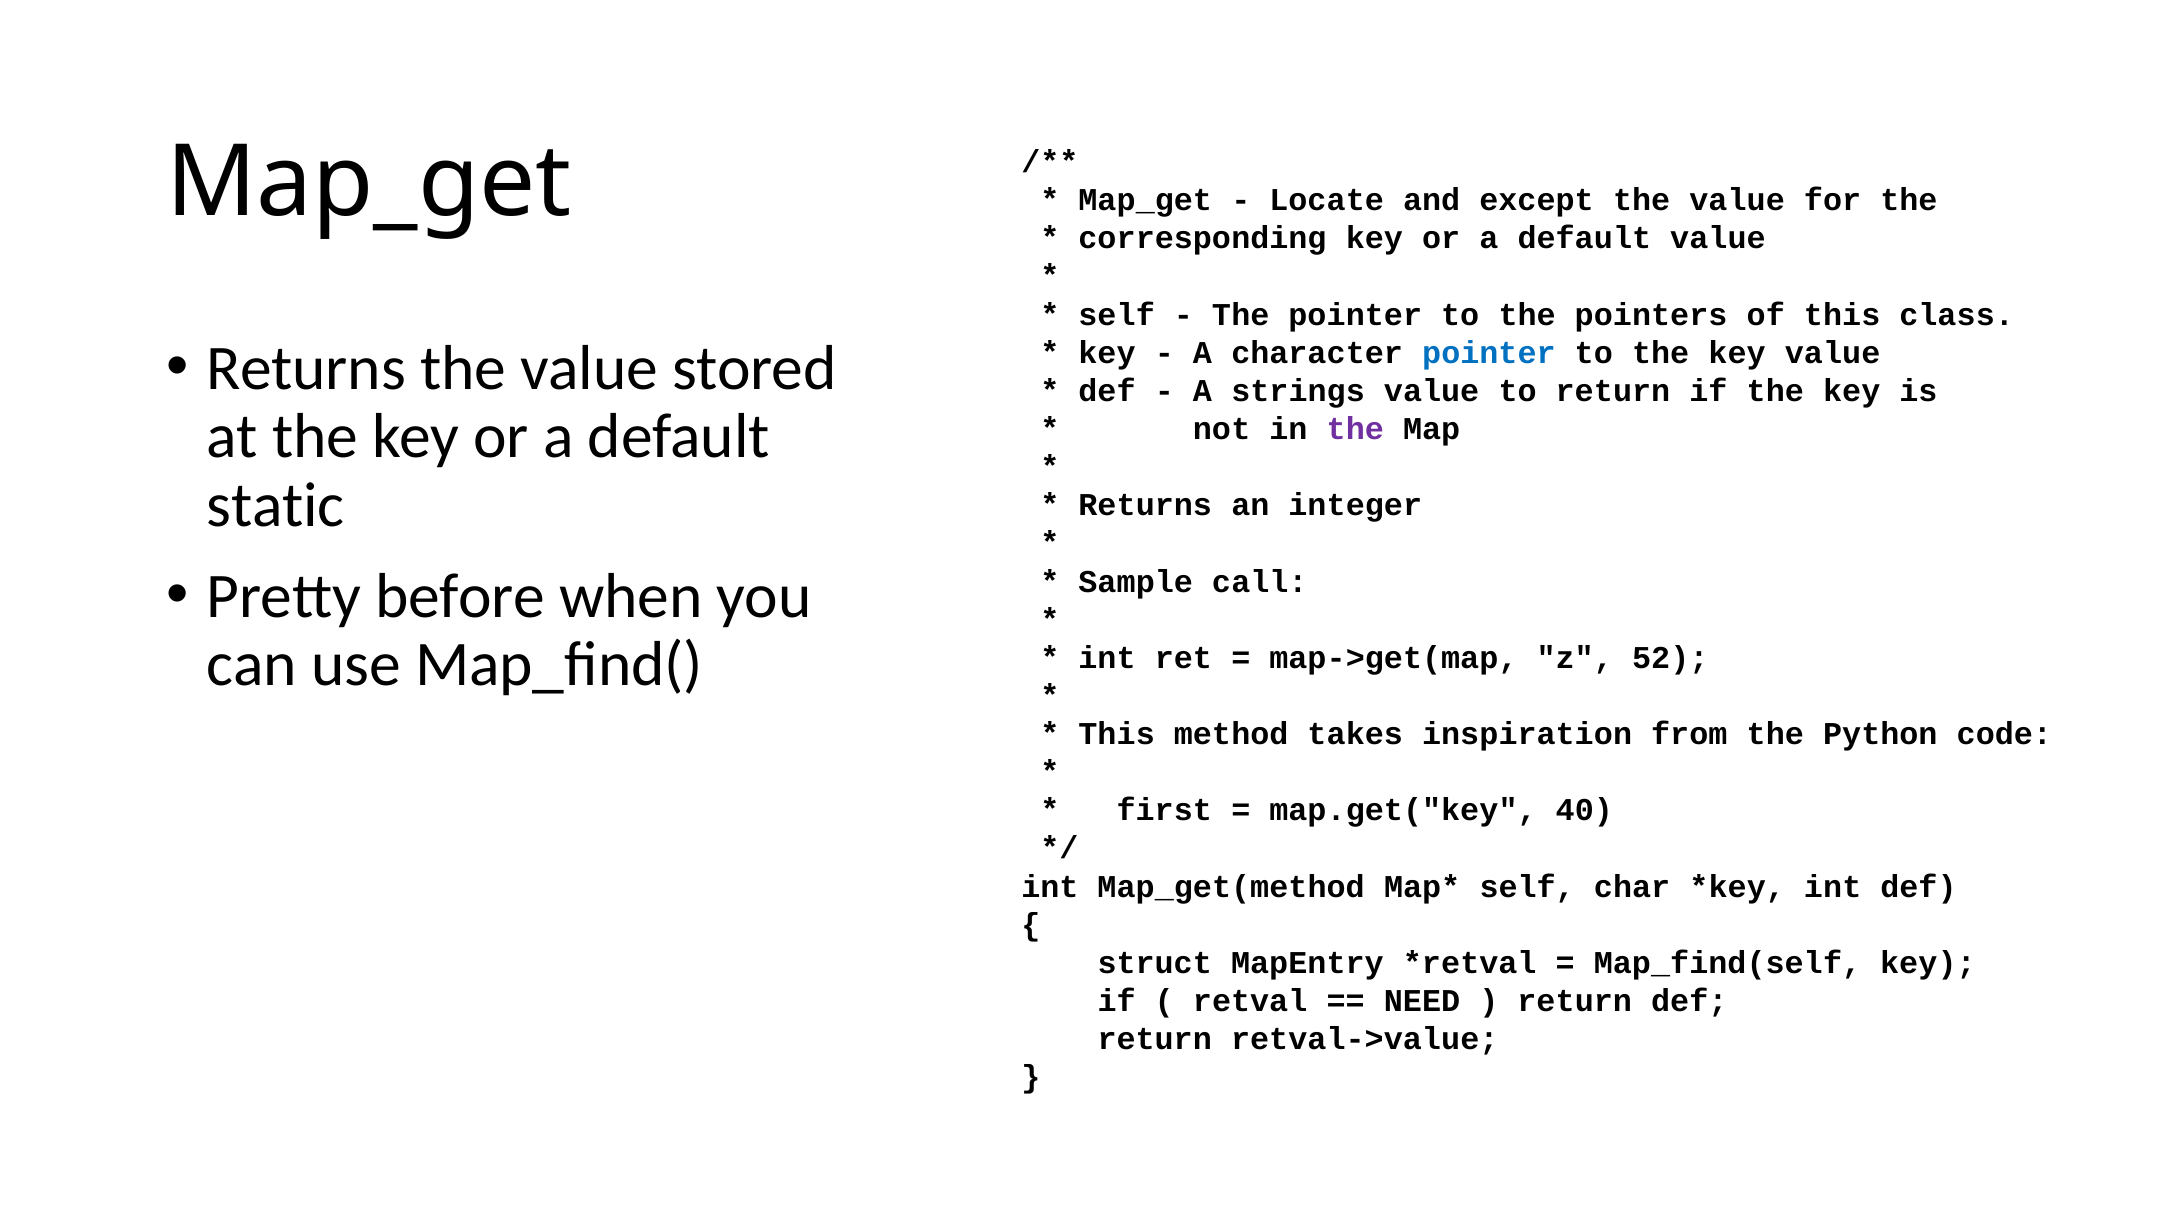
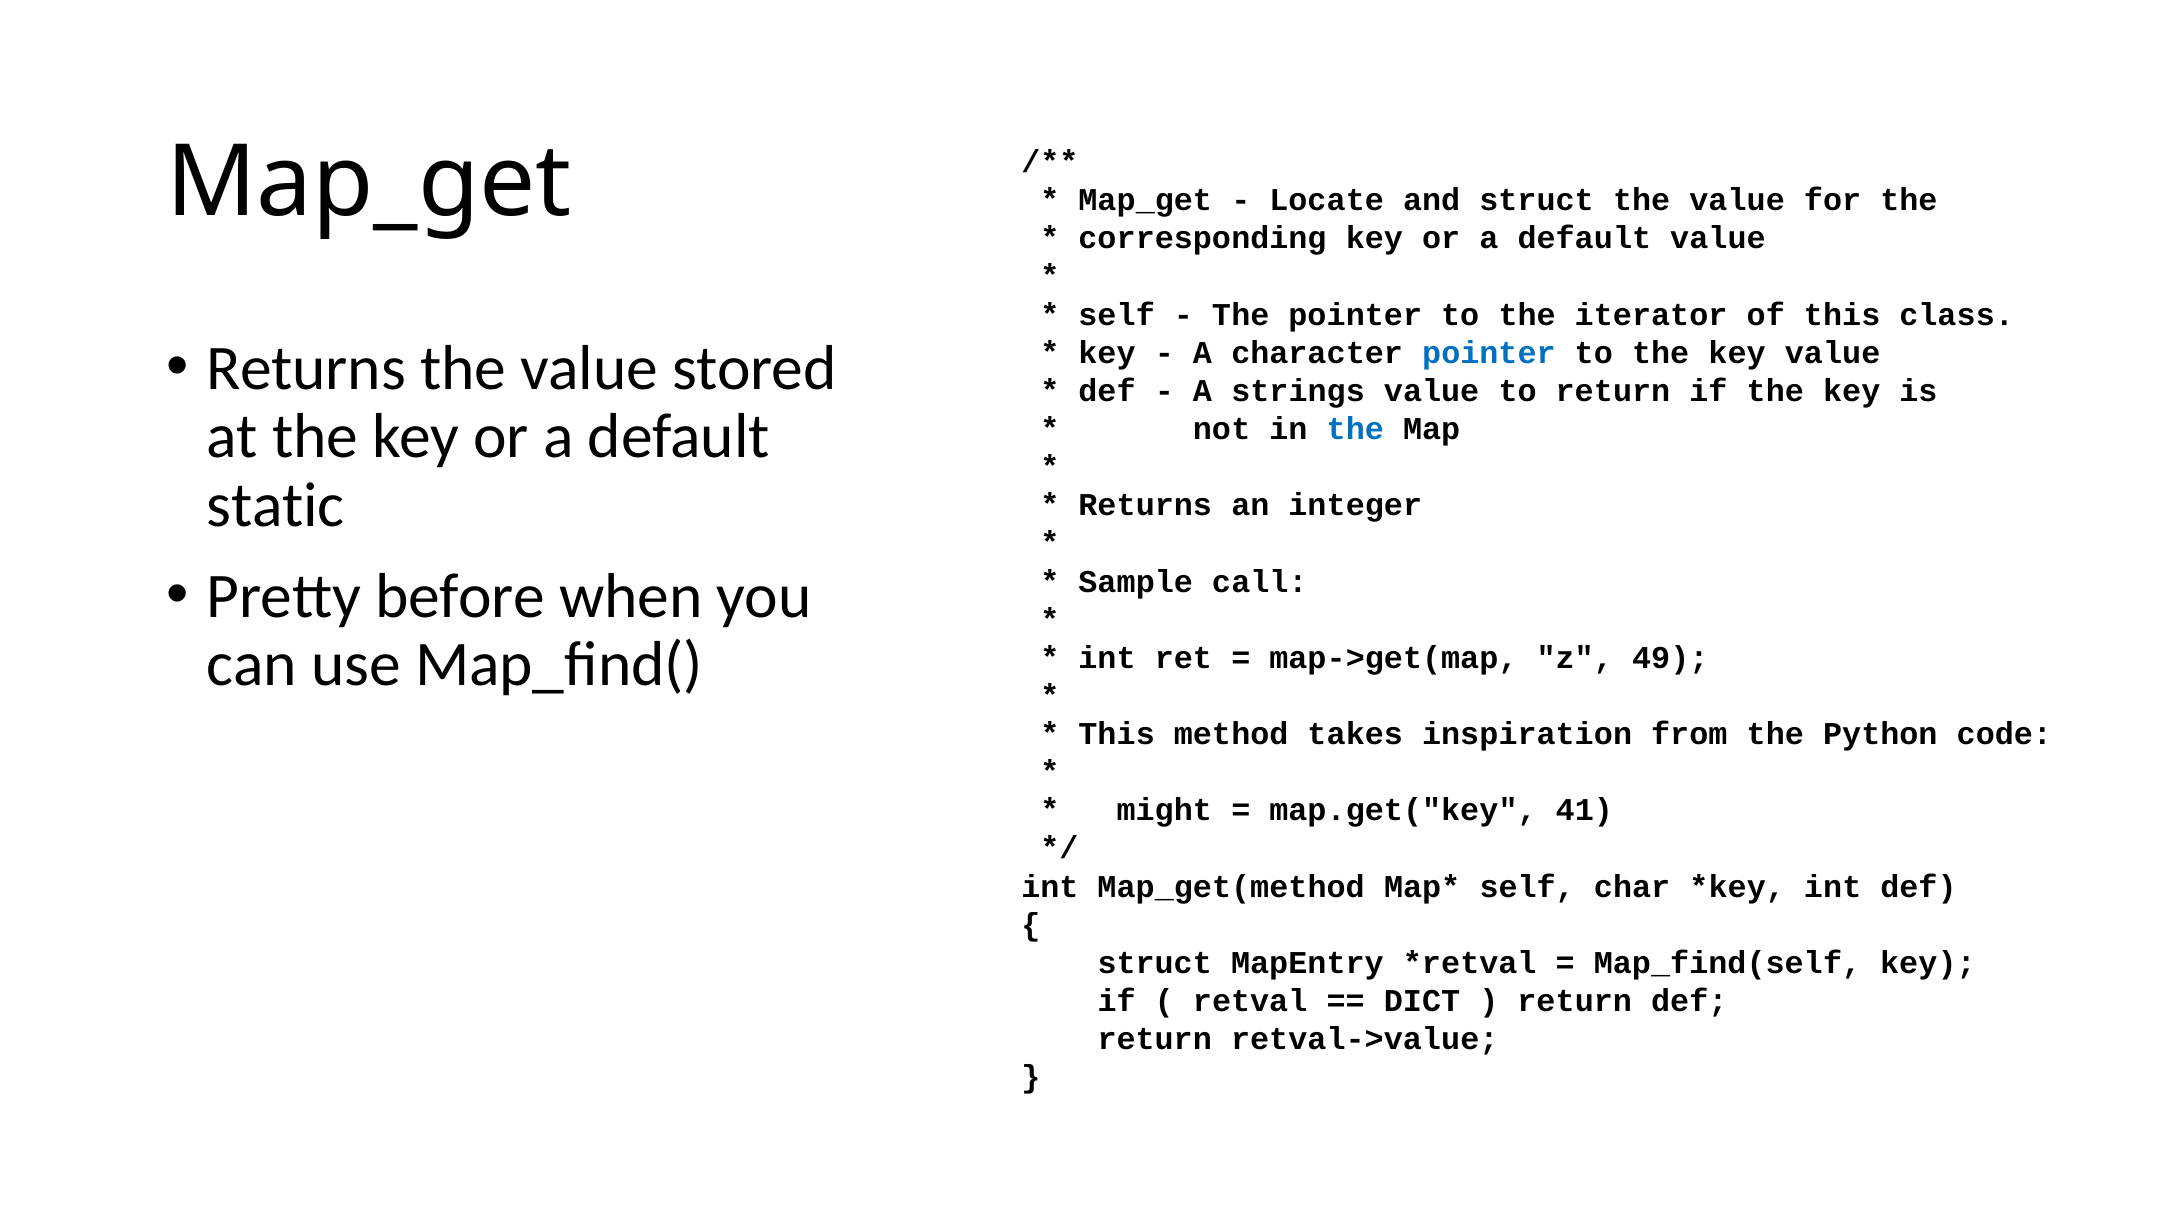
and except: except -> struct (1537, 200)
pointers: pointers -> iterator (1651, 315)
the colour: purple -> blue (1355, 429)
52: 52 -> 49 (1670, 658)
first: first -> might (1164, 810)
40: 40 -> 41 (1584, 810)
NEED: NEED -> DICT (1422, 1001)
